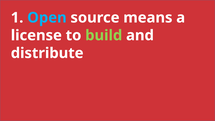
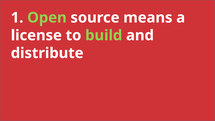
Open colour: light blue -> light green (47, 18)
